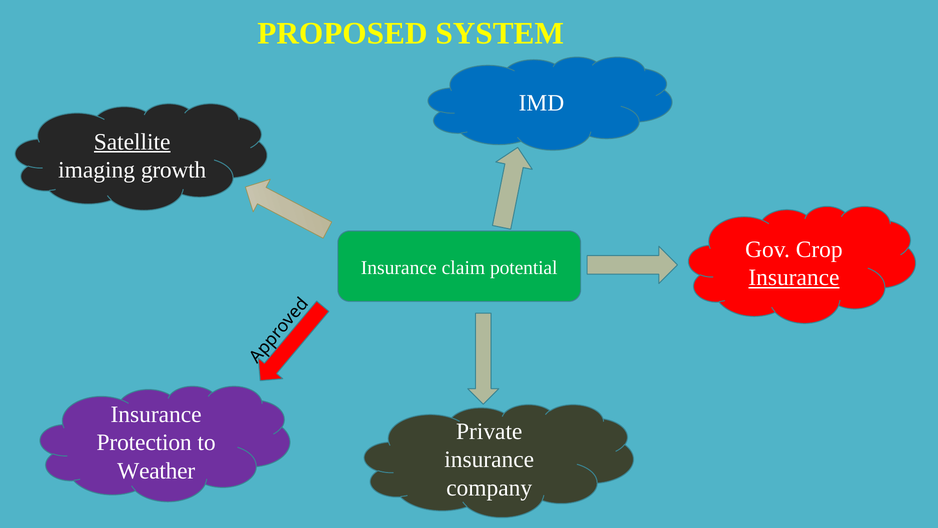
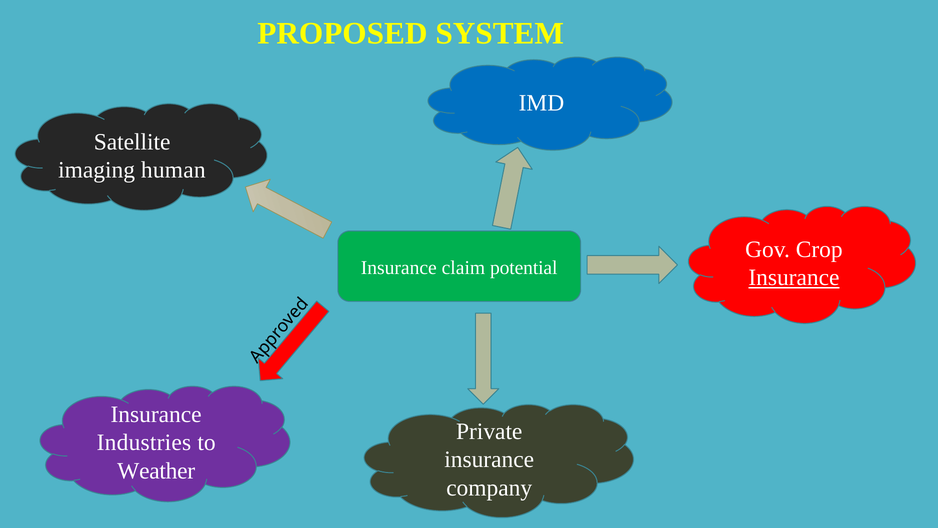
Satellite underline: present -> none (132, 142)
growth: growth -> human (173, 170)
Protection: Protection -> Industries (144, 442)
